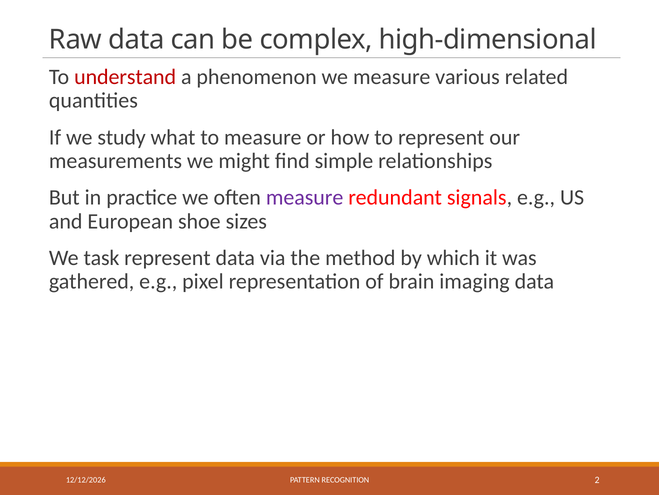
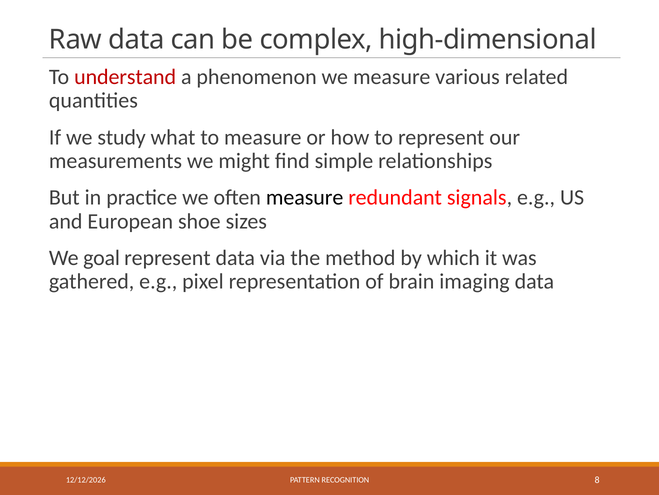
measure colour: purple -> black (305, 197)
task: task -> goal (102, 258)
2: 2 -> 8 (597, 479)
